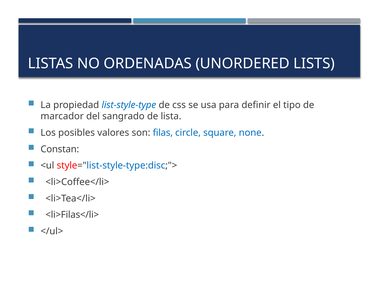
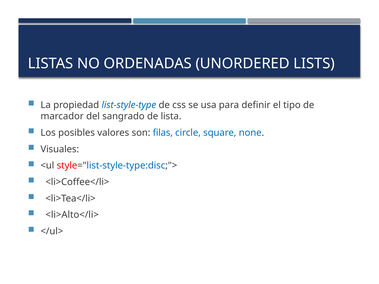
Constan: Constan -> Visuales (60, 149)
<li>Filas</li>: <li>Filas</li> -> <li>Alto</li> (72, 215)
